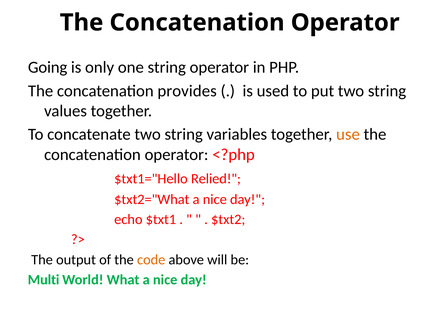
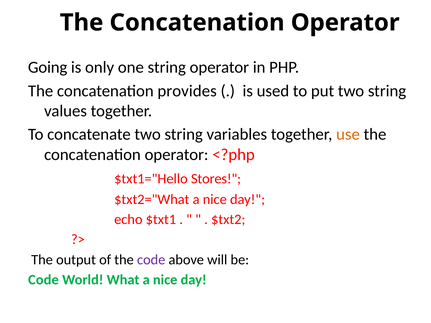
Relied: Relied -> Stores (216, 179)
code colour: orange -> purple (151, 260)
Multi: Multi -> Code (43, 280)
